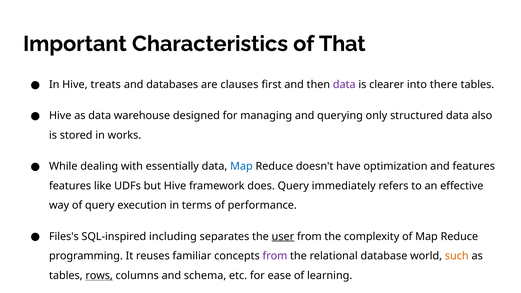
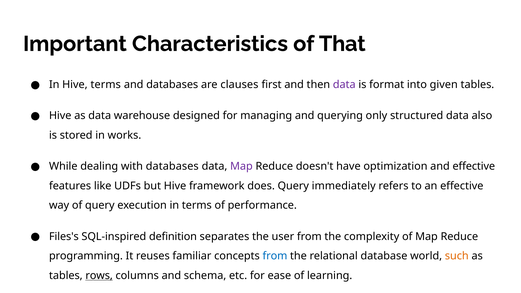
Hive treats: treats -> terms (106, 85)
clearer: clearer -> format (387, 85)
there: there -> given (444, 85)
with essentially: essentially -> databases (172, 166)
Map colour: blue -> purple (241, 166)
and features: features -> effective (474, 166)
including: including -> definition (173, 237)
user underline: present -> none (283, 237)
from colour: purple -> blue (275, 256)
